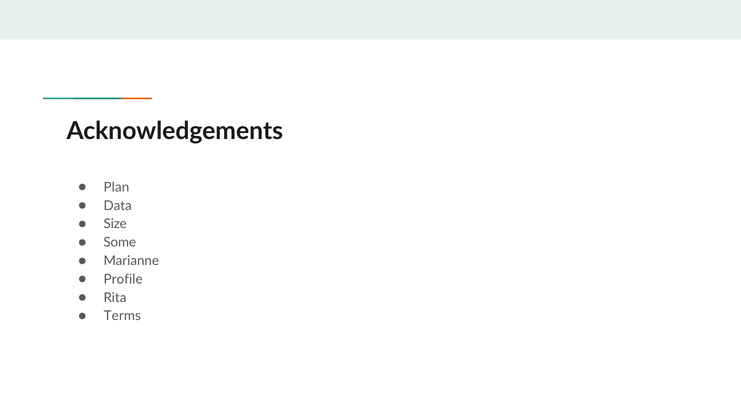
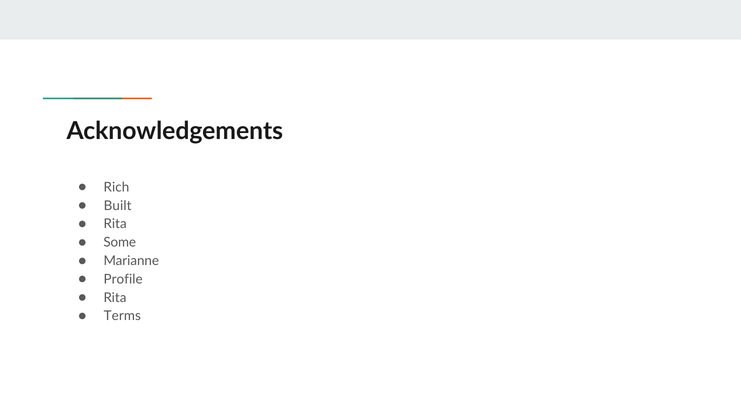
Plan: Plan -> Rich (116, 187)
Data: Data -> Built (118, 206)
Size: Size -> Rita (115, 224)
